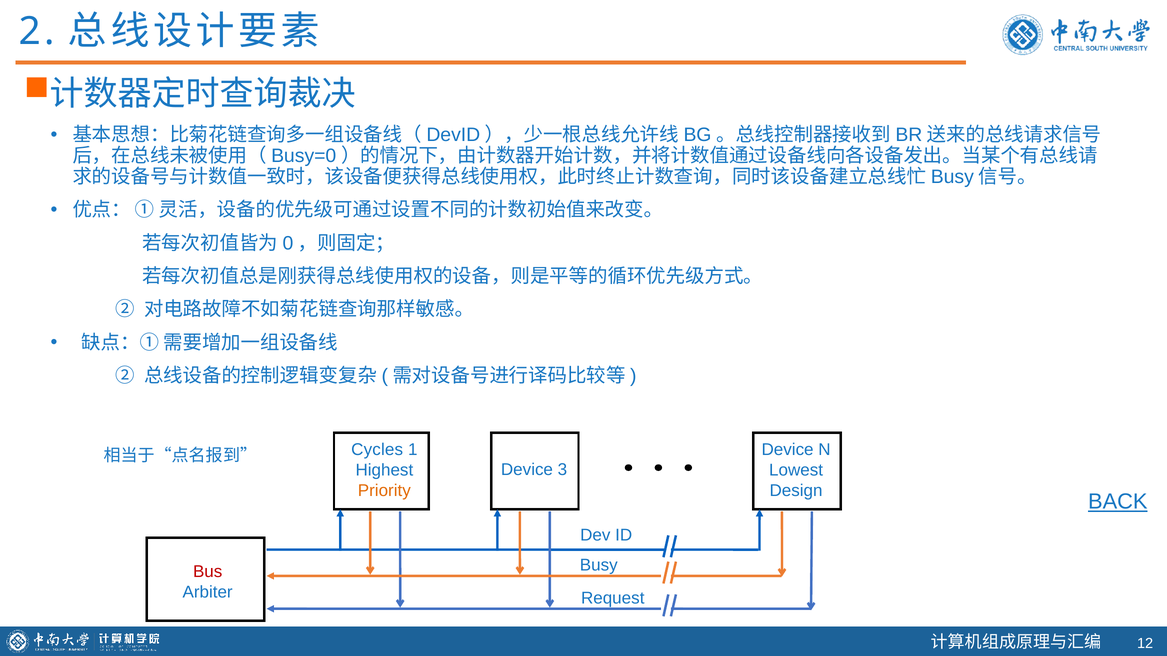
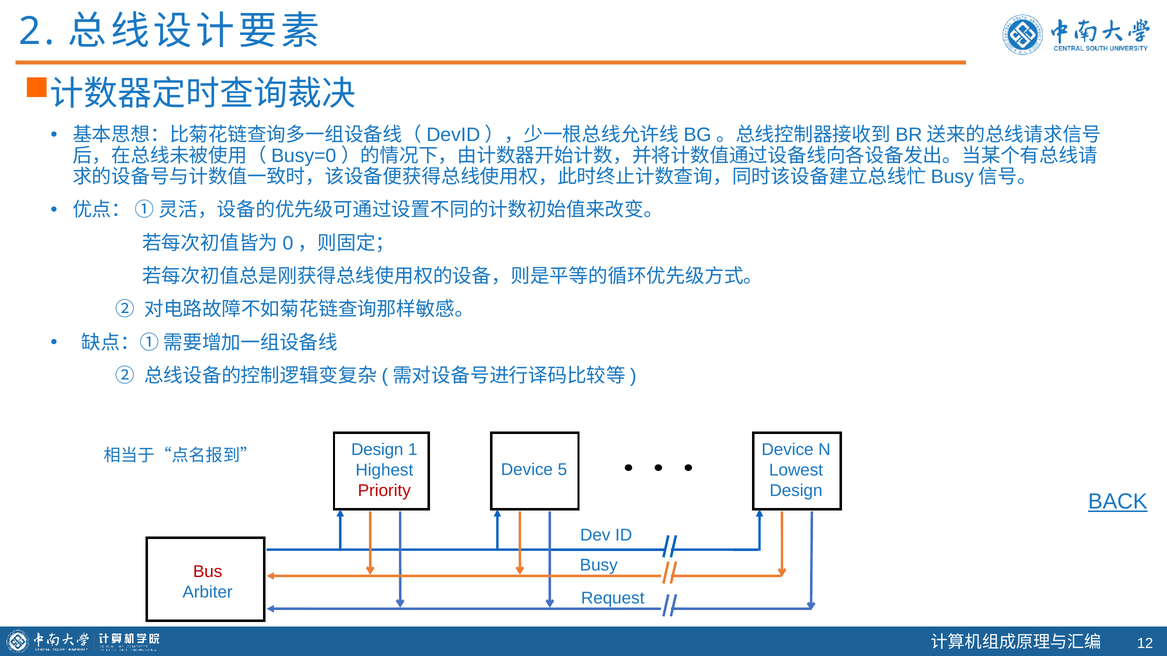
Cycles: Cycles -> Design (377, 450)
3: 3 -> 5 (562, 470)
Priority colour: orange -> red (384, 491)
